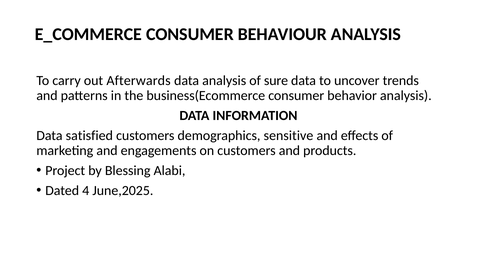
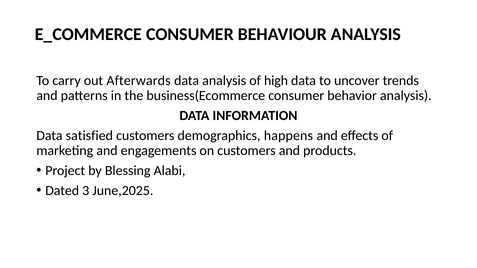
sure: sure -> high (276, 81)
sensitive: sensitive -> happens (288, 136)
4: 4 -> 3 (86, 191)
